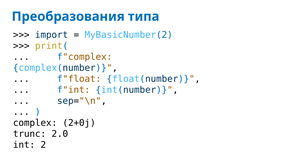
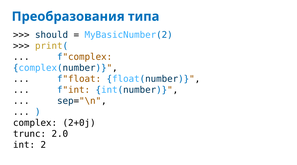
import: import -> should (52, 35)
